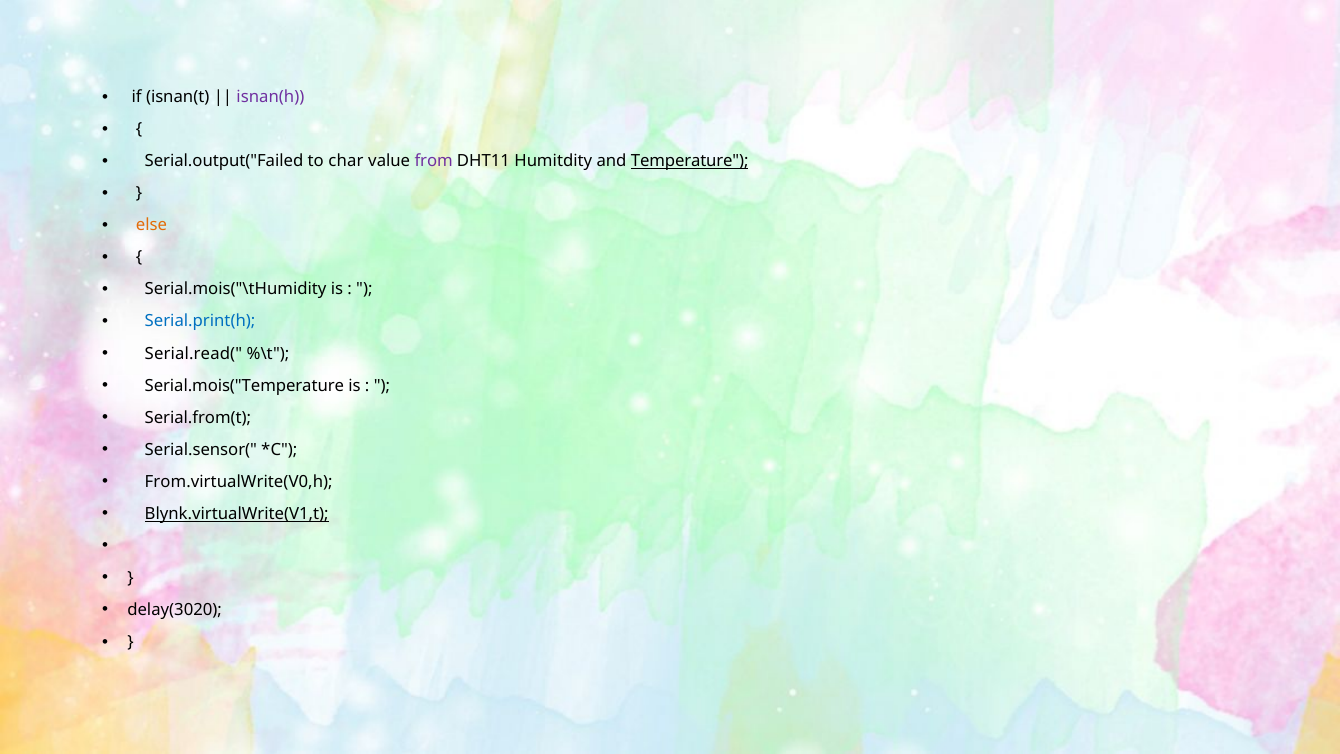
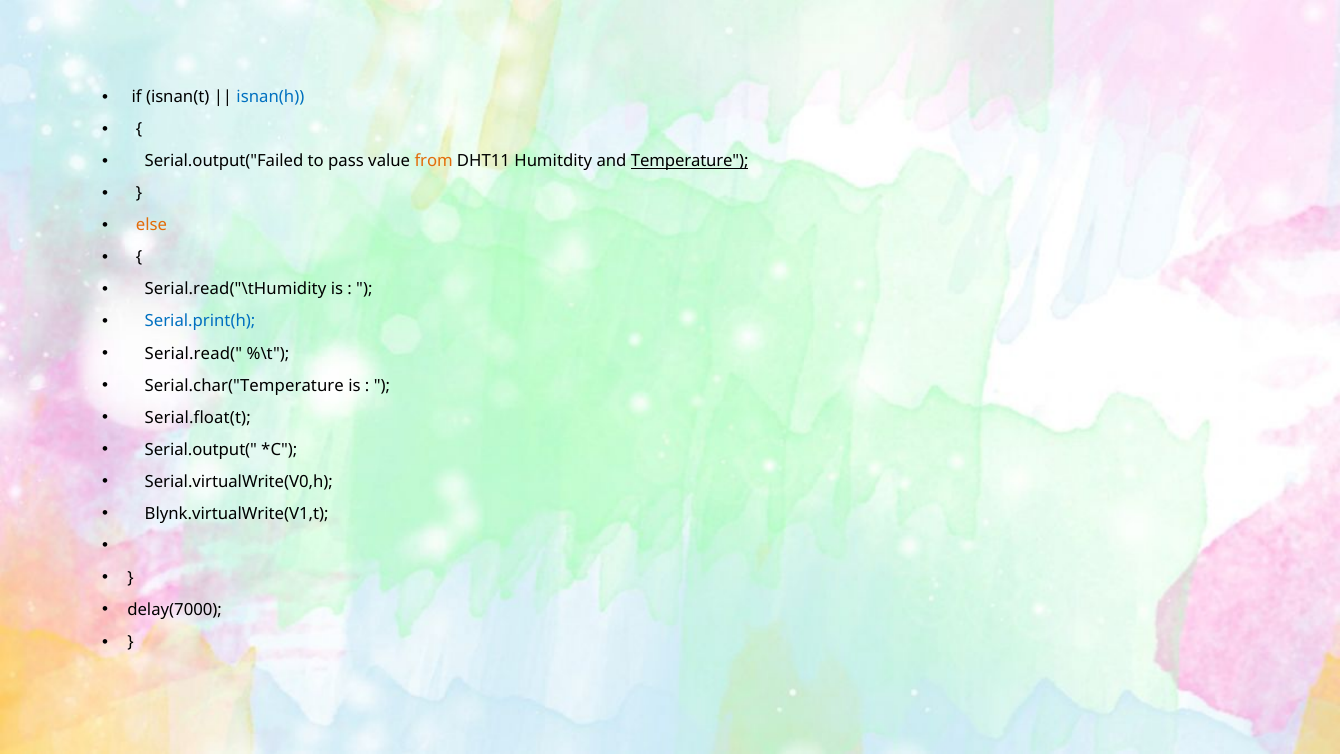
isnan(h colour: purple -> blue (270, 97)
char: char -> pass (346, 161)
from colour: purple -> orange (434, 161)
Serial.mois("\tHumidity: Serial.mois("\tHumidity -> Serial.read("\tHumidity (236, 289)
Serial.mois("Temperature: Serial.mois("Temperature -> Serial.char("Temperature (244, 385)
Serial.from(t: Serial.from(t -> Serial.float(t (198, 417)
Serial.sensor(: Serial.sensor( -> Serial.output( (201, 450)
From.virtualWrite(V0,h: From.virtualWrite(V0,h -> Serial.virtualWrite(V0,h (239, 482)
Blynk.virtualWrite(V1,t underline: present -> none (237, 514)
delay(3020: delay(3020 -> delay(7000 (175, 610)
